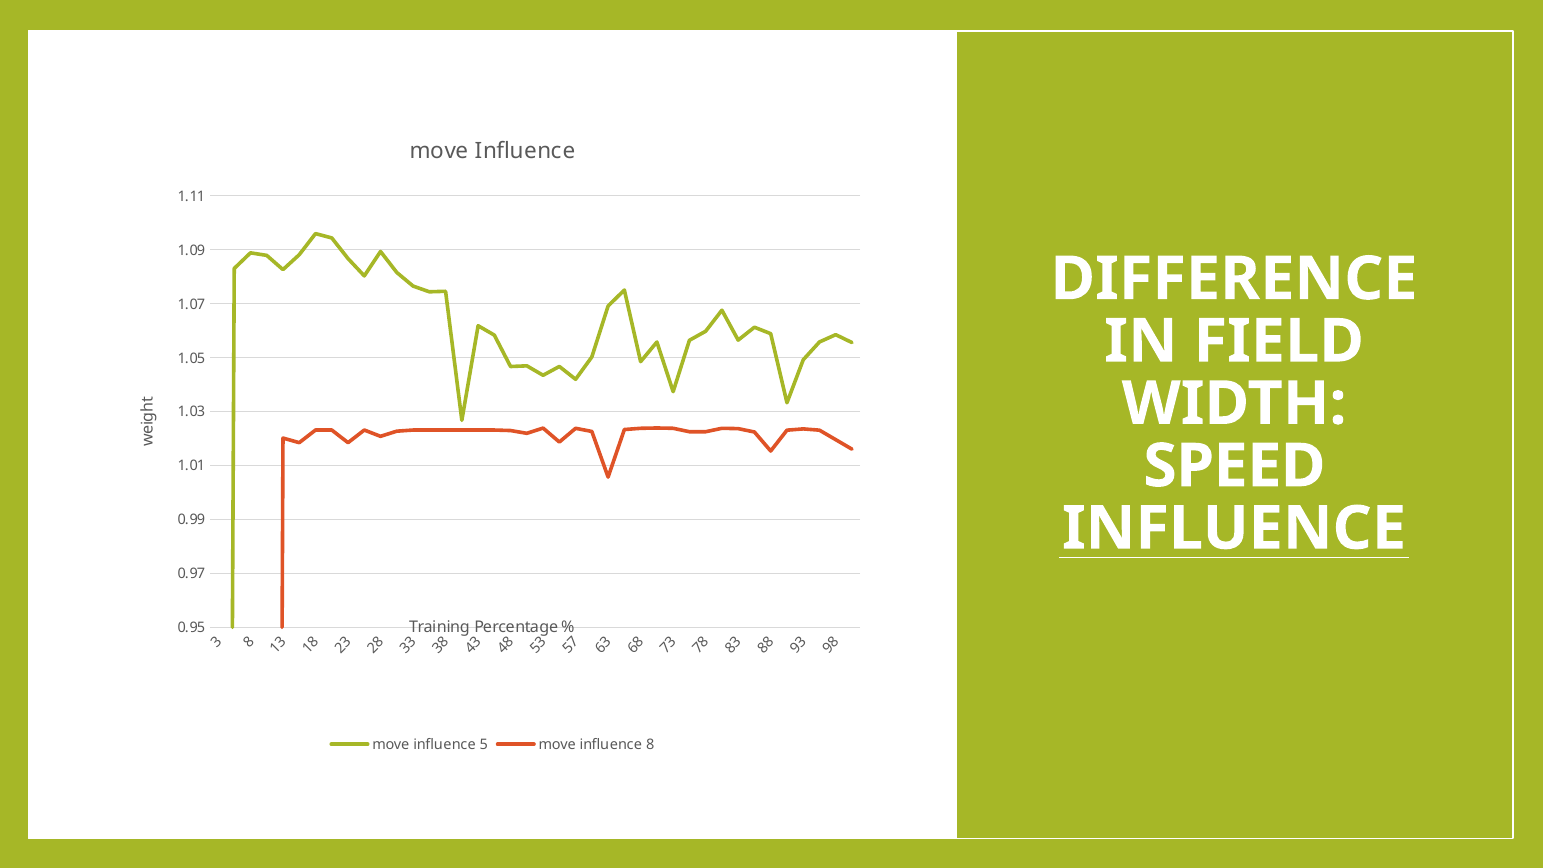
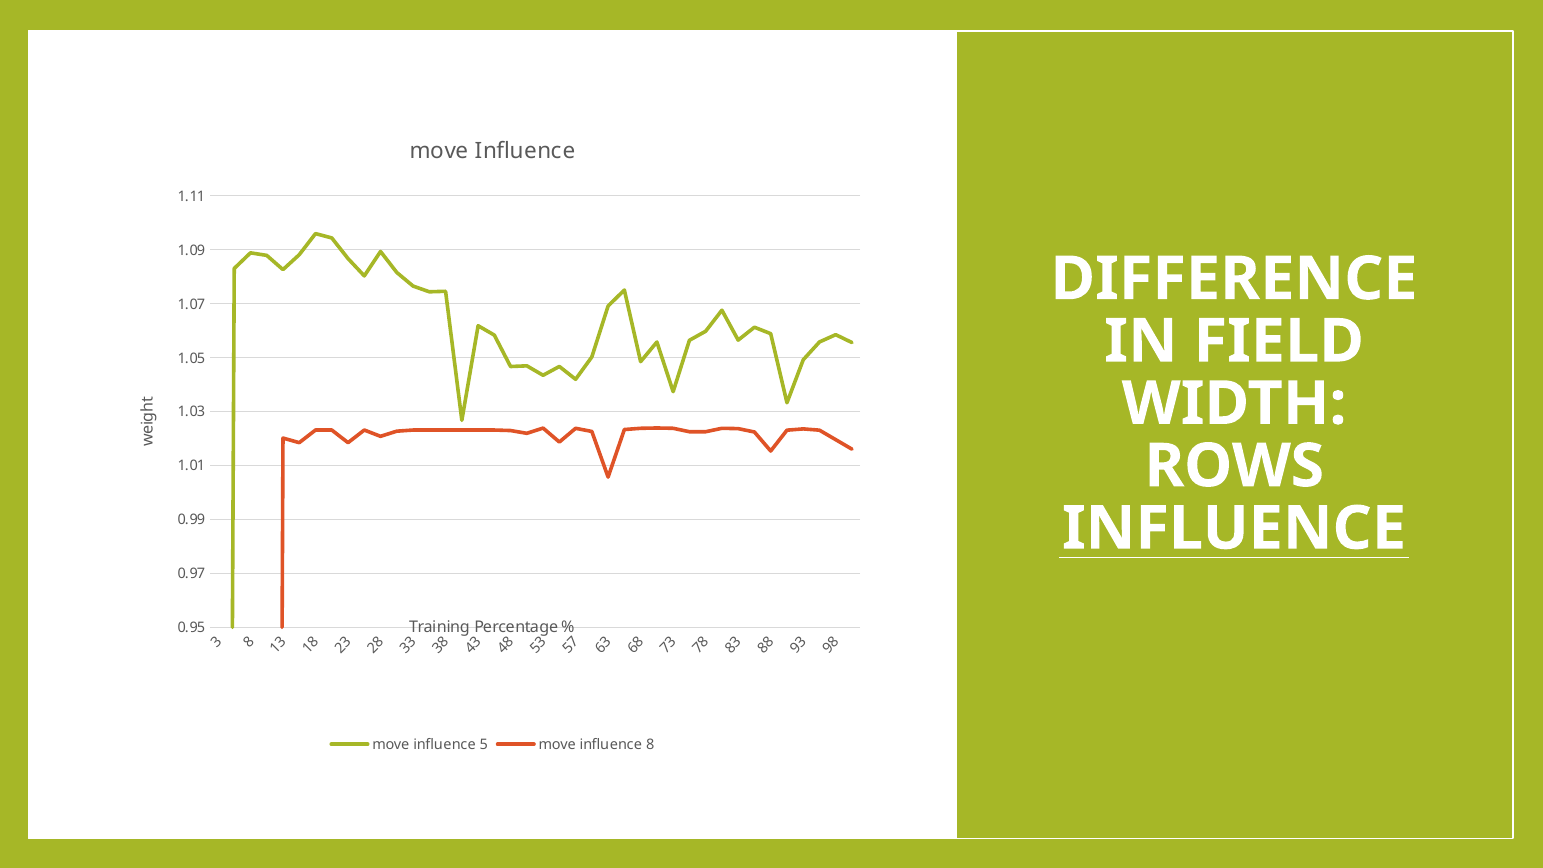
SPEED: SPEED -> ROWS (1234, 466)
